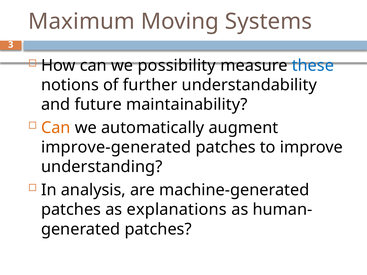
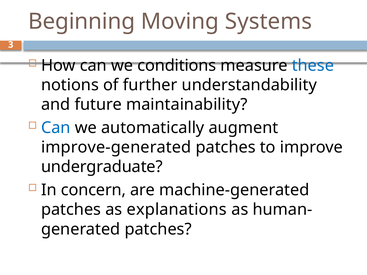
Maximum: Maximum -> Beginning (82, 22)
possibility: possibility -> conditions (177, 65)
Can colour: orange -> blue (56, 128)
understanding: understanding -> undergraduate (102, 167)
analysis: analysis -> concern (93, 190)
